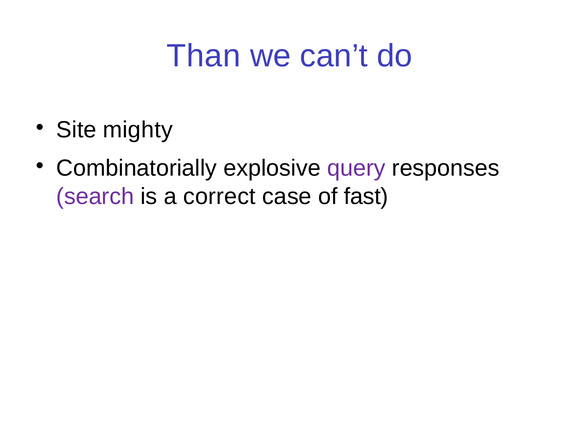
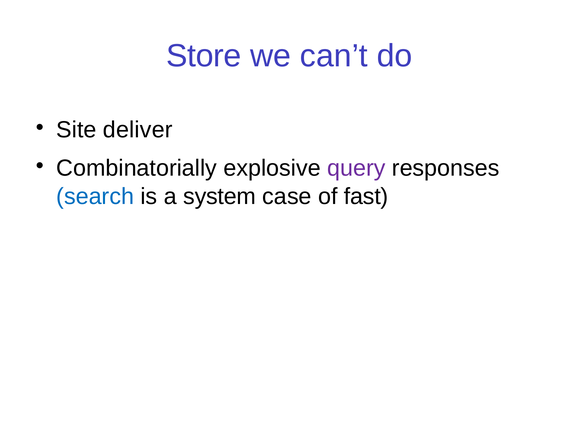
Than: Than -> Store (204, 56)
mighty: mighty -> deliver (138, 130)
search colour: purple -> blue (95, 196)
correct: correct -> system (220, 196)
